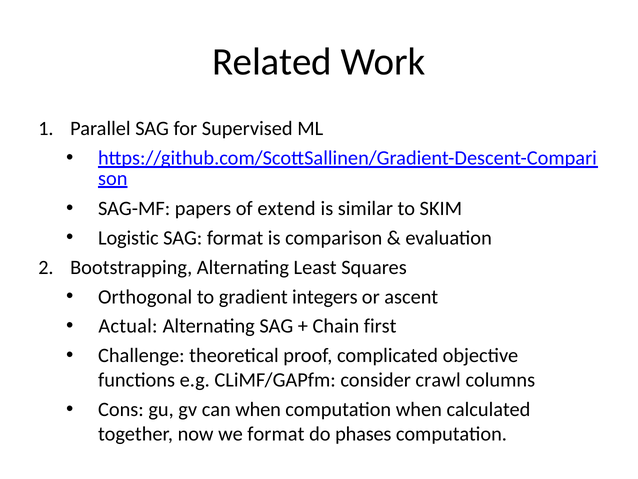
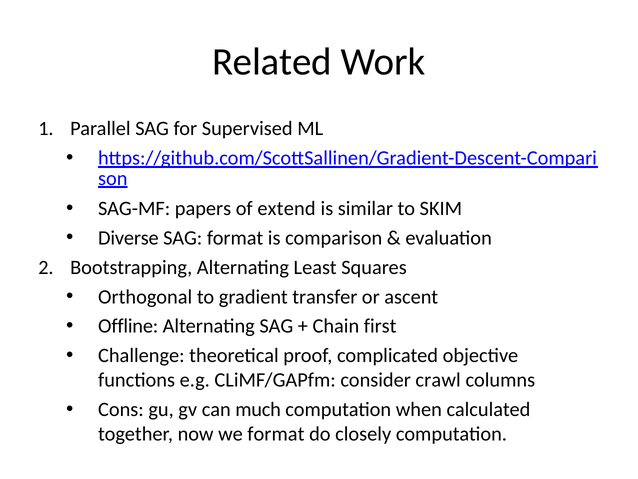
Logistic: Logistic -> Diverse (128, 238)
integers: integers -> transfer (325, 296)
Actual: Actual -> Offline (128, 326)
can when: when -> much (258, 409)
phases: phases -> closely (363, 434)
